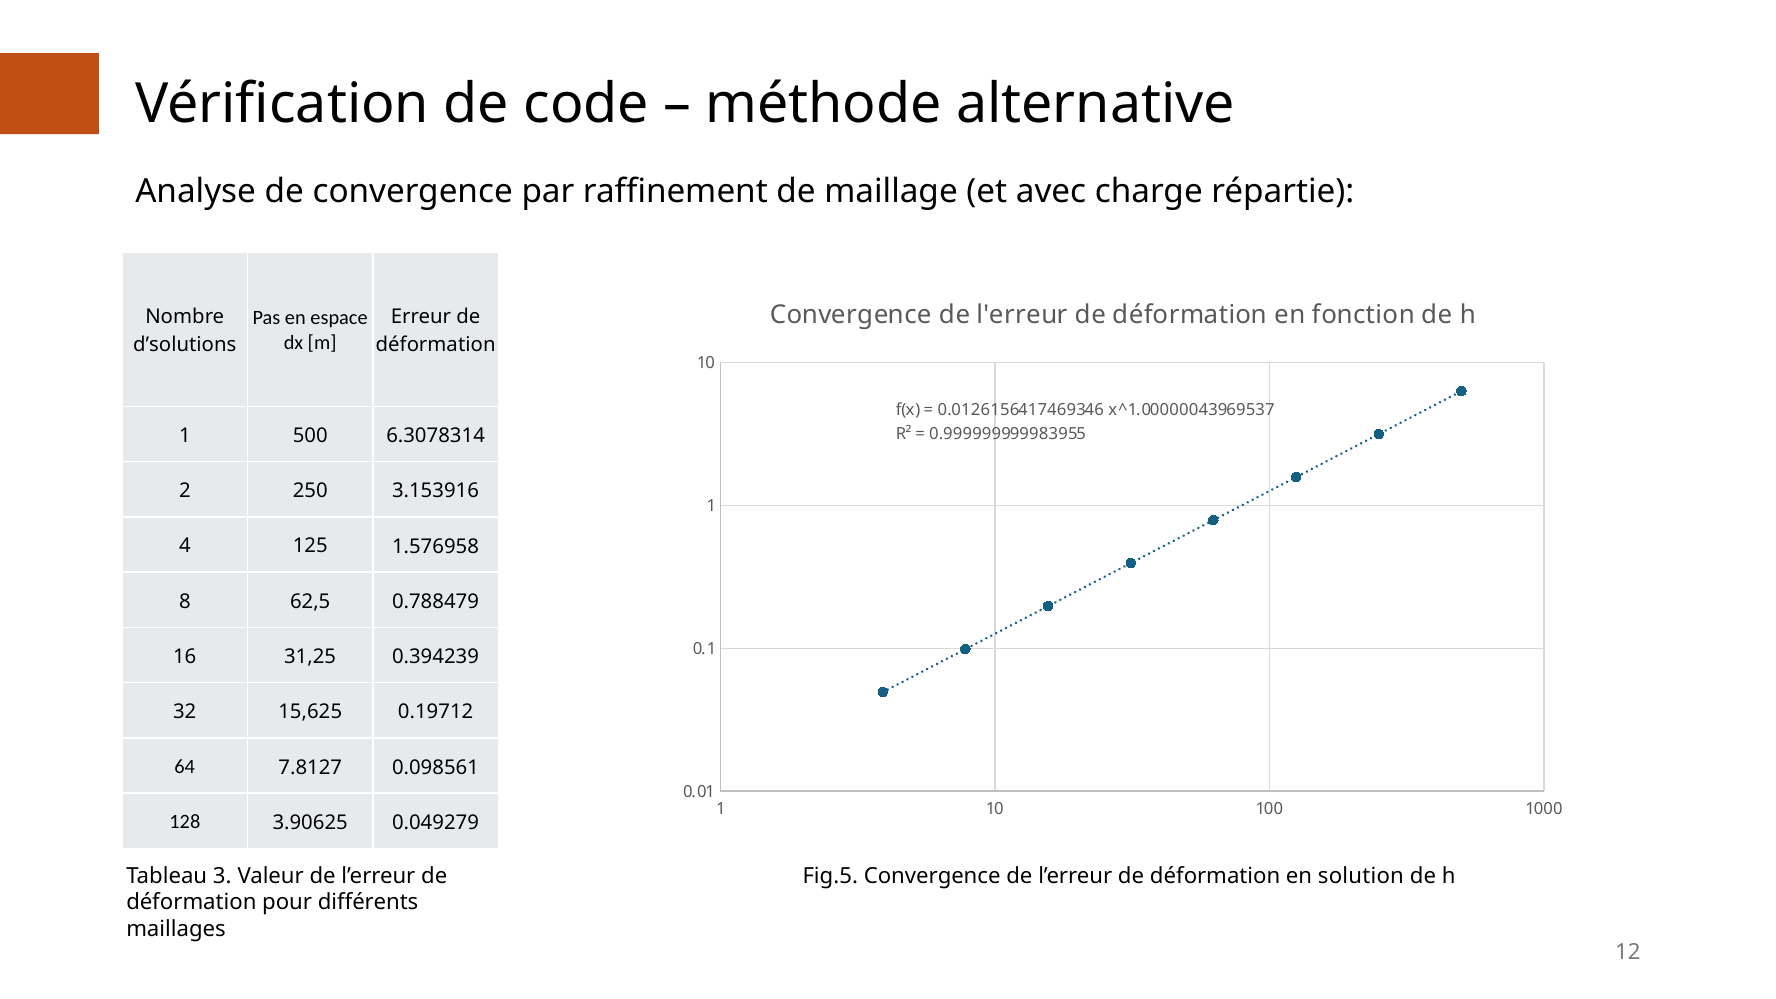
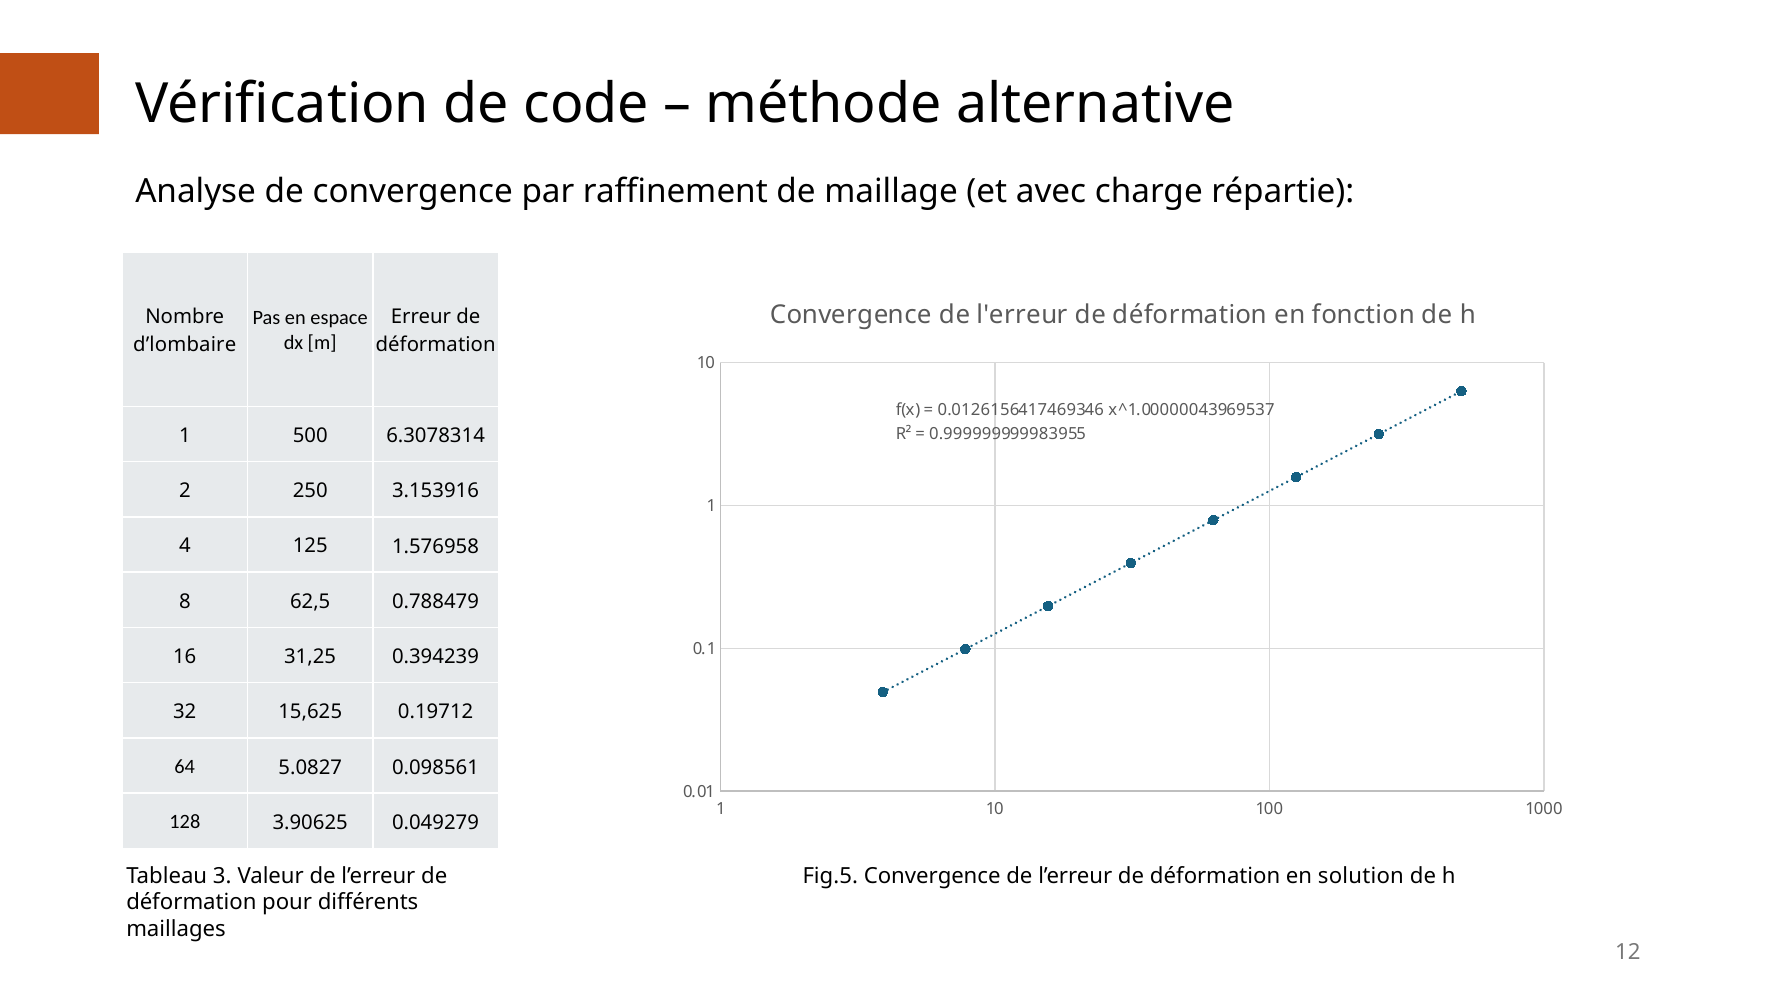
d’solutions: d’solutions -> d’lombaire (185, 345)
7.8127: 7.8127 -> 5.0827 (310, 767)
